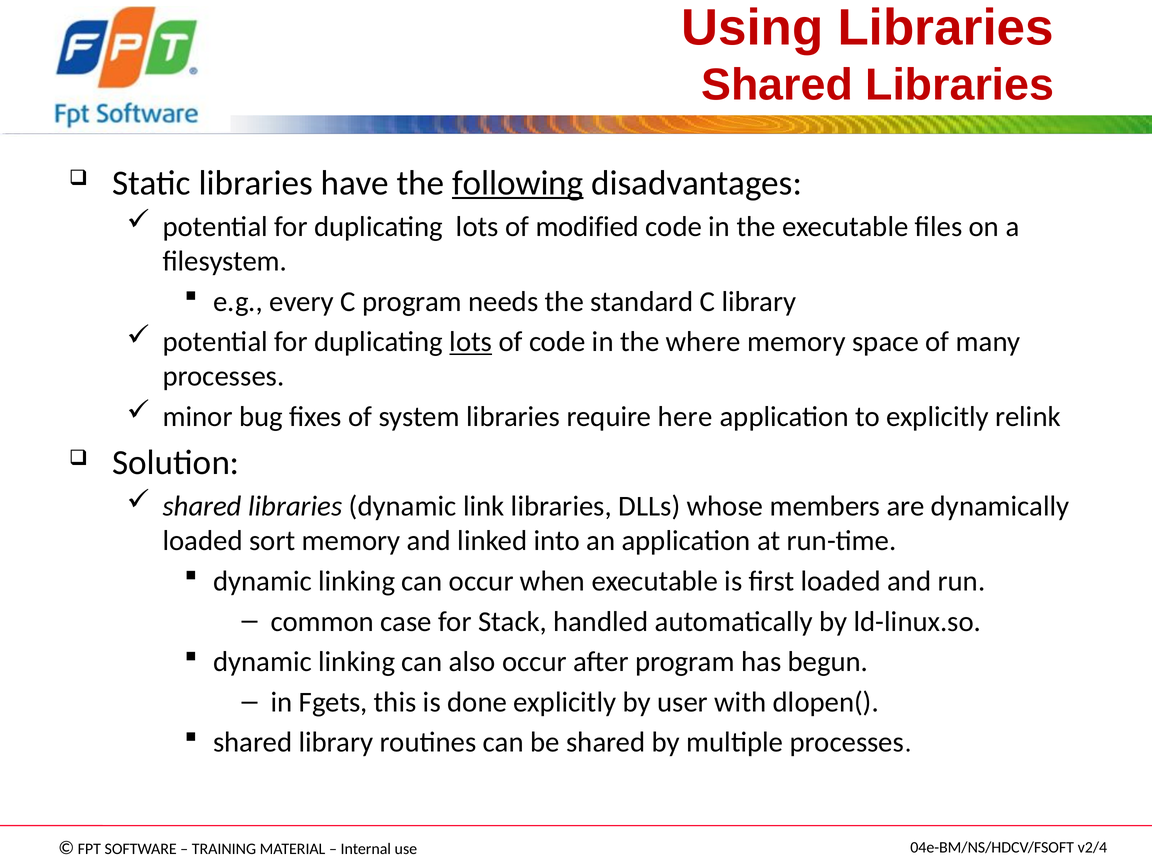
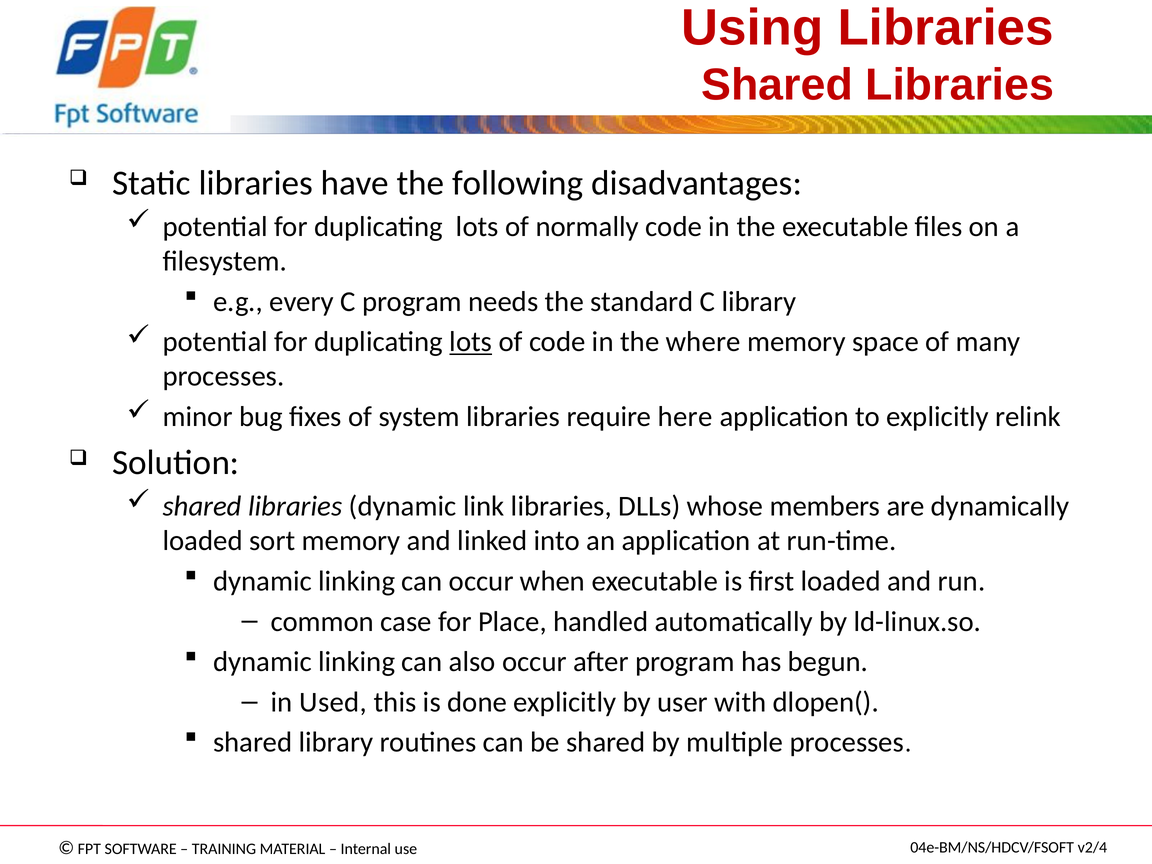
following underline: present -> none (518, 183)
modified: modified -> normally (587, 227)
Stack: Stack -> Place (512, 622)
Fgets: Fgets -> Used (333, 702)
